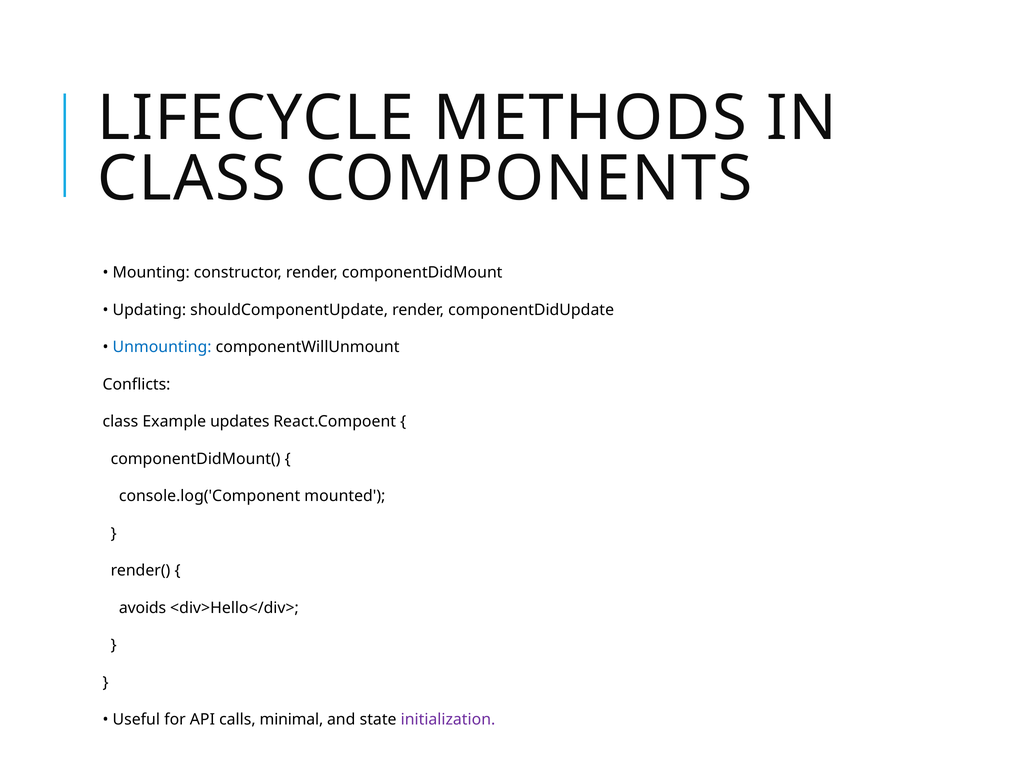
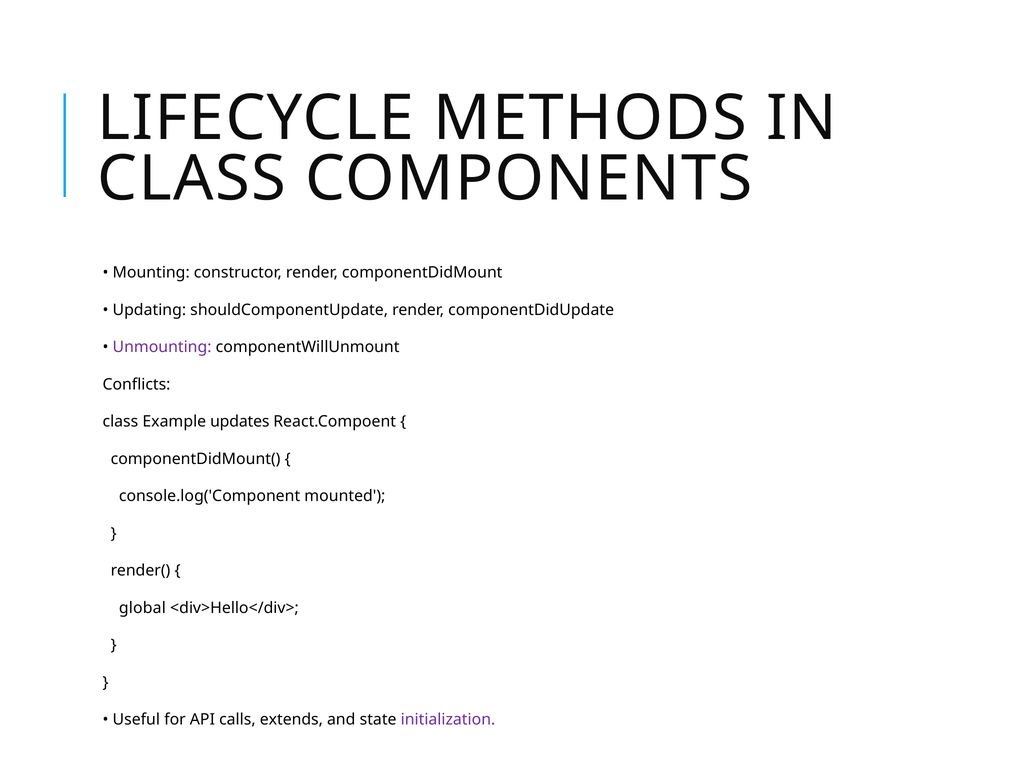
Unmounting colour: blue -> purple (162, 347)
avoids: avoids -> global (142, 608)
minimal: minimal -> extends (291, 720)
